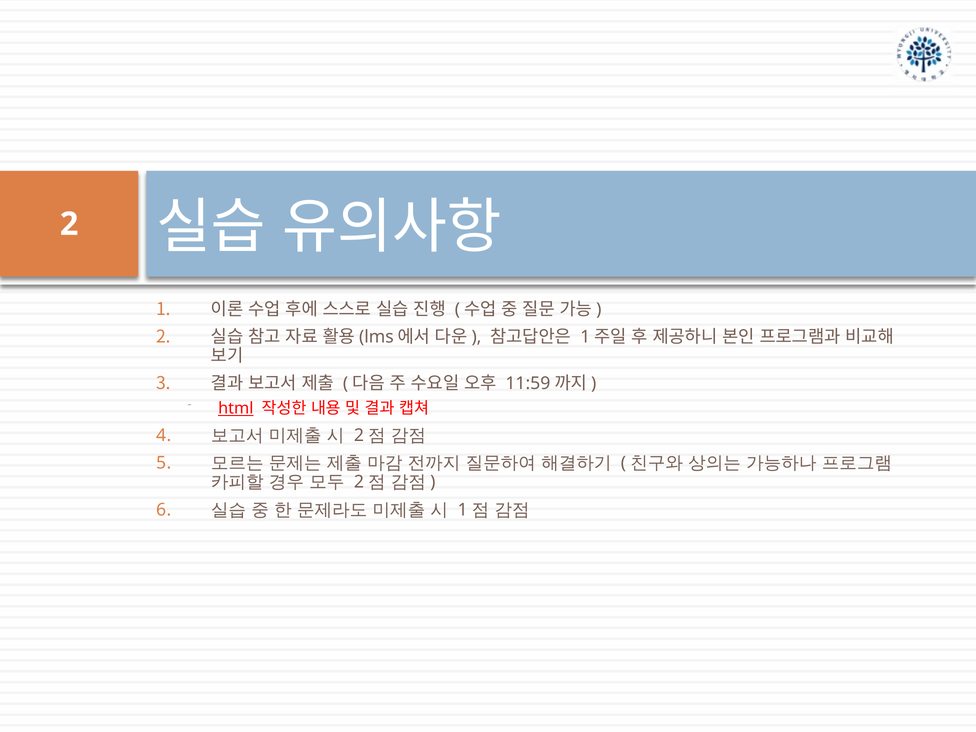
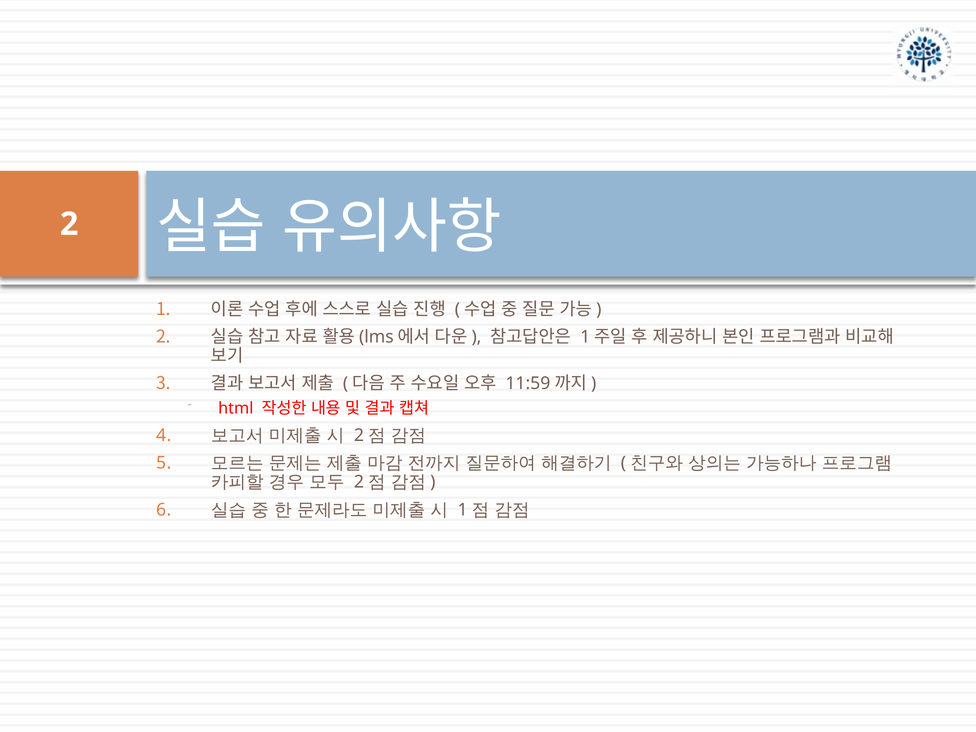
html underline: present -> none (236, 408)
